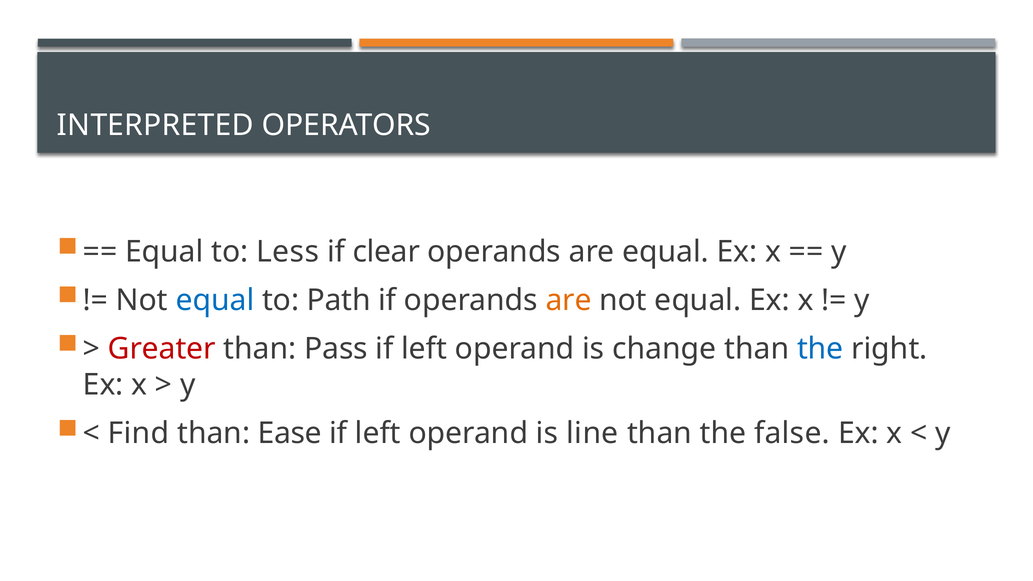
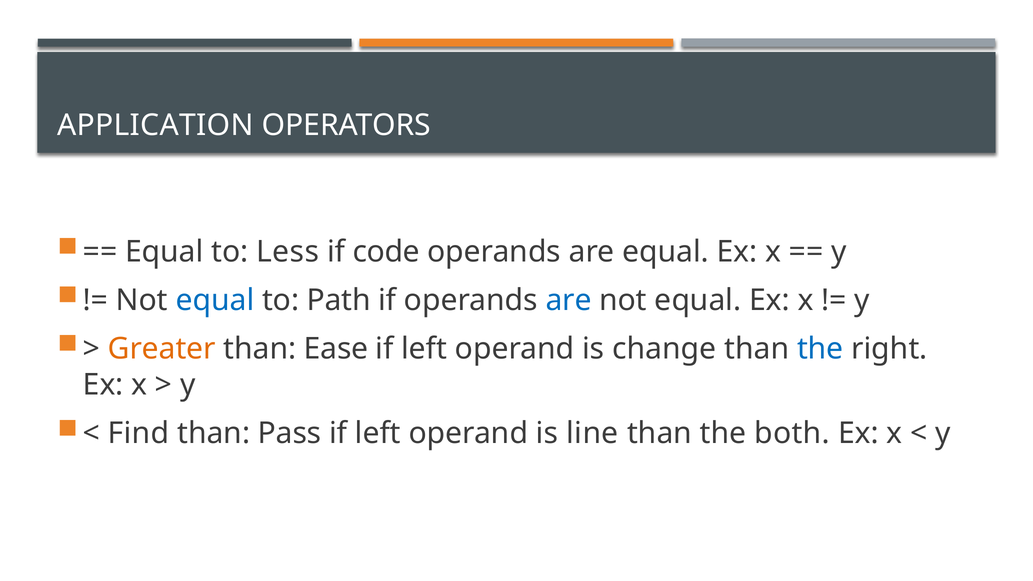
INTERPRETED: INTERPRETED -> APPLICATION (155, 125)
clear: clear -> code (386, 252)
are colour: orange -> blue (569, 300)
Greater colour: red -> orange (162, 349)
Pass: Pass -> Ease (336, 349)
Ease: Ease -> Pass (290, 434)
false: false -> both (792, 434)
